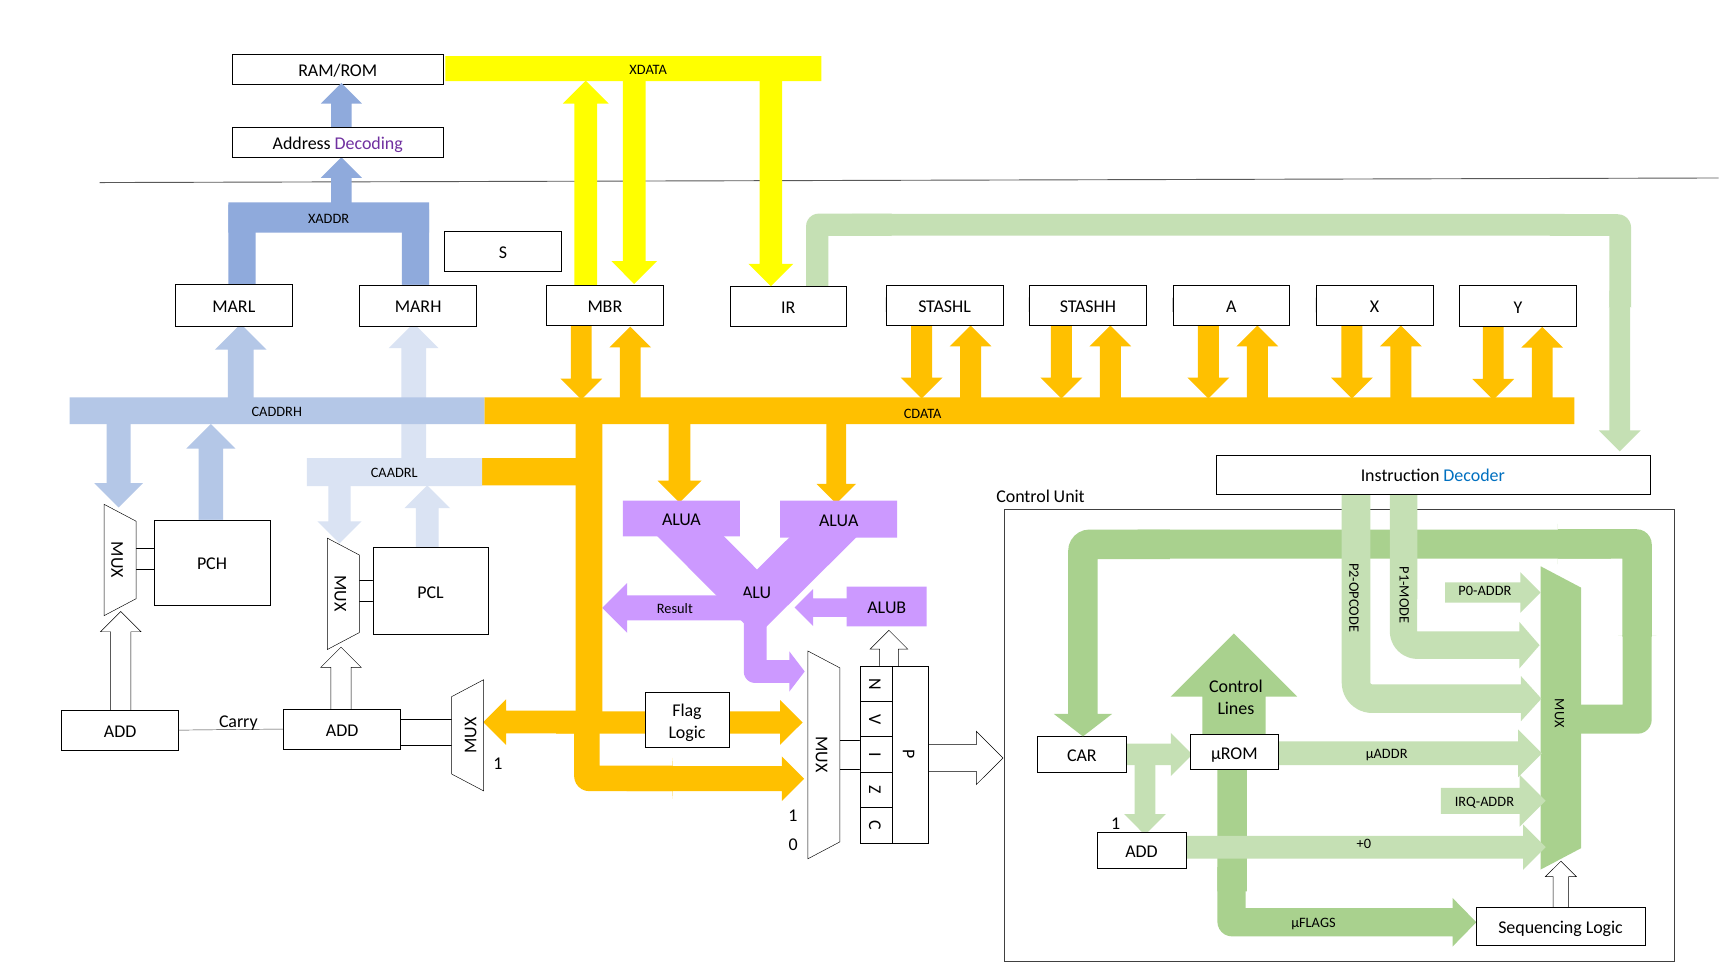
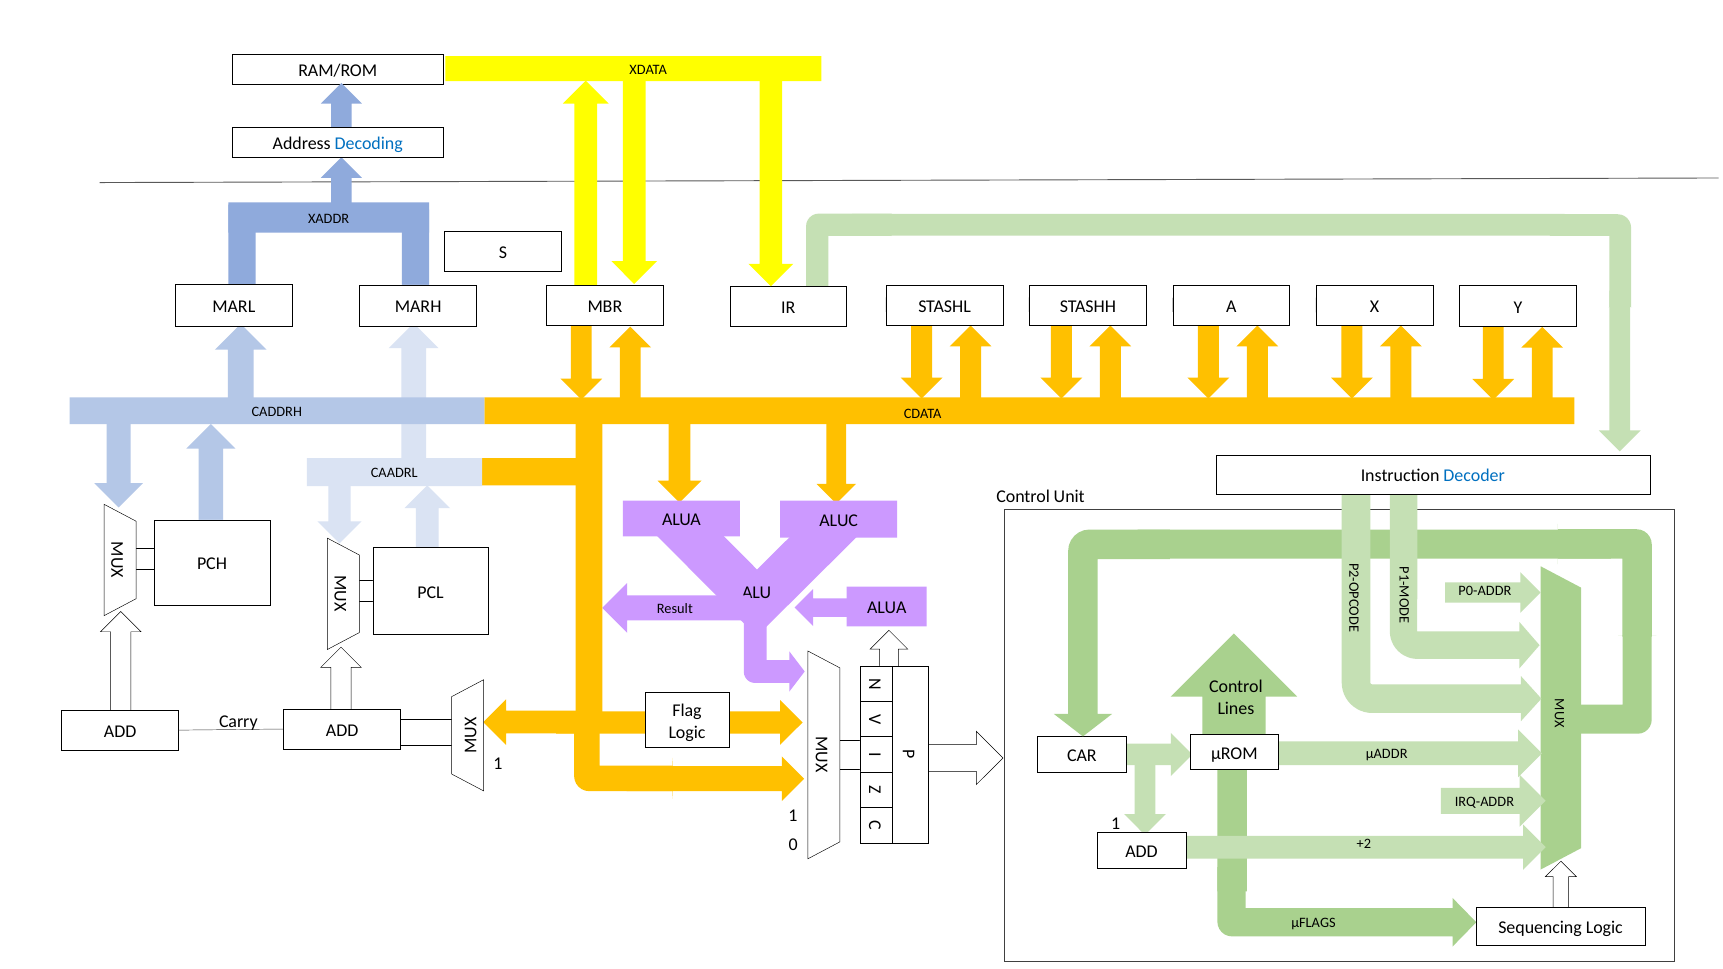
Decoding colour: purple -> blue (369, 143)
ALUA: ALUA -> ALUC (839, 520)
ALUB: ALUB -> ALUA (887, 608)
+0: +0 -> +2 (1364, 844)
